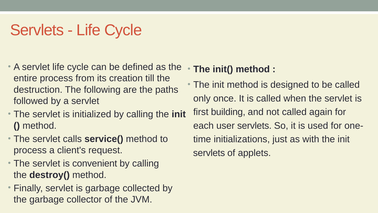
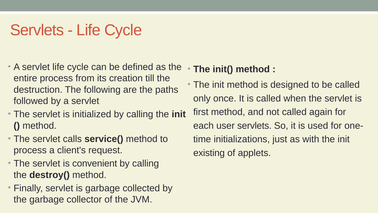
first building: building -> method (228, 112)
servlets: servlets -> existing (209, 153)
